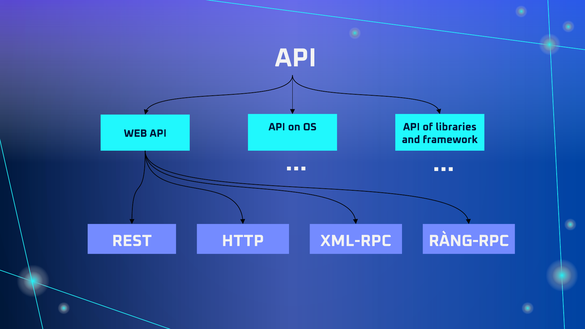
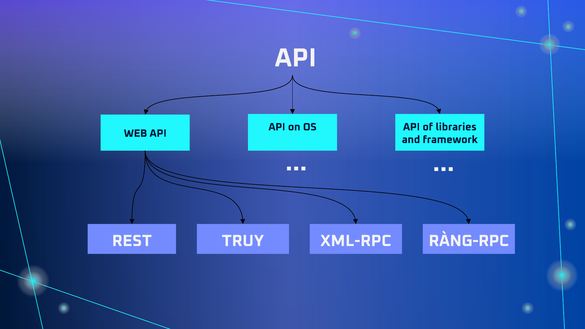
HTTP: HTTP -> TRUY (243, 241)
